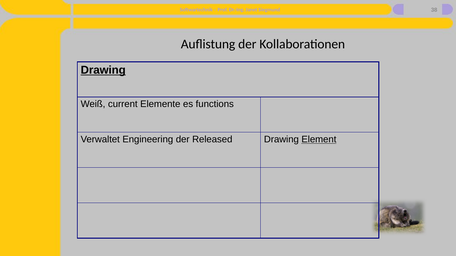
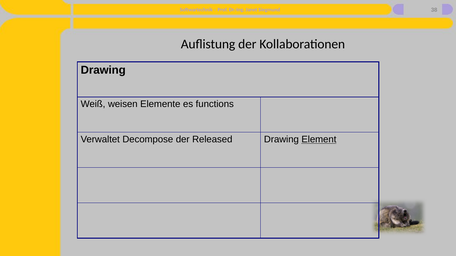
Drawing underline: present -> none (103, 70)
current: current -> weisen (123, 104)
Engineering: Engineering -> Decompose (148, 140)
